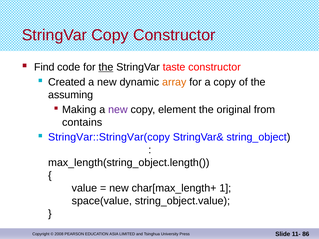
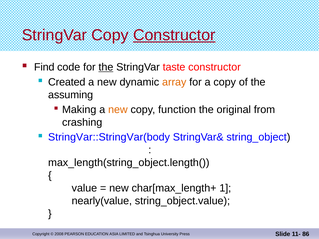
Constructor underline: none -> present (174, 35)
new colour: purple -> orange (118, 110)
element: element -> function (177, 110)
contains: contains -> crashing (82, 122)
StringVar::StringVar(copy: StringVar::StringVar(copy -> StringVar::StringVar(body (109, 137)
space(value: space(value -> nearly(value (102, 201)
